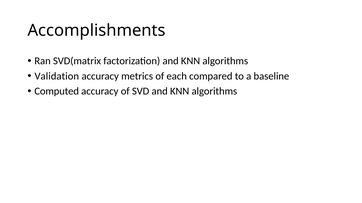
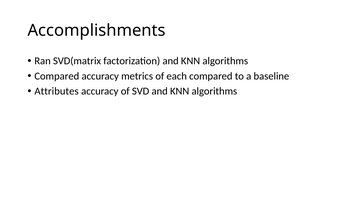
Validation: Validation -> Compared (57, 76)
Computed: Computed -> Attributes (57, 91)
